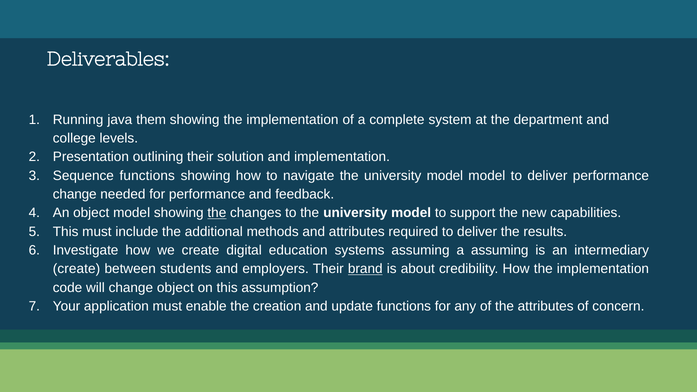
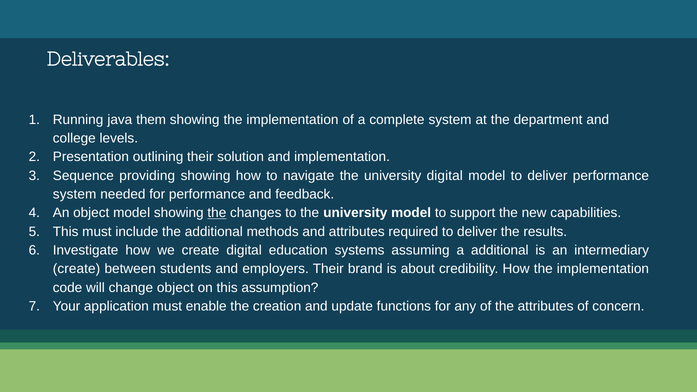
Sequence functions: functions -> providing (147, 176)
navigate the university model: model -> digital (445, 176)
change: change -> system (75, 194)
a assuming: assuming -> additional (500, 250)
brand underline: present -> none (365, 269)
